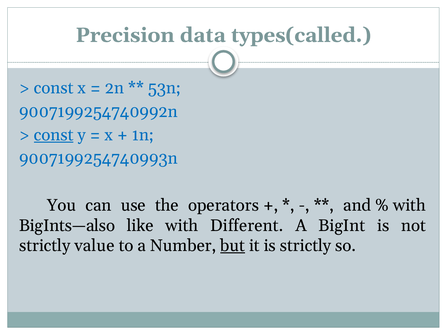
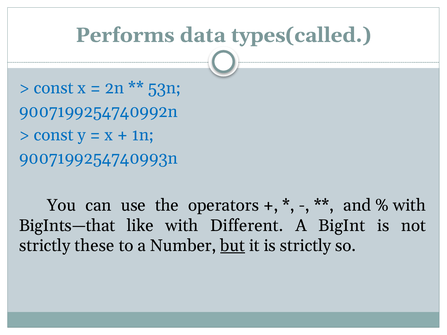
Precision: Precision -> Performs (125, 35)
const underline: present -> none (54, 135)
BigInts—also: BigInts—also -> BigInts—that (67, 226)
value: value -> these (94, 246)
